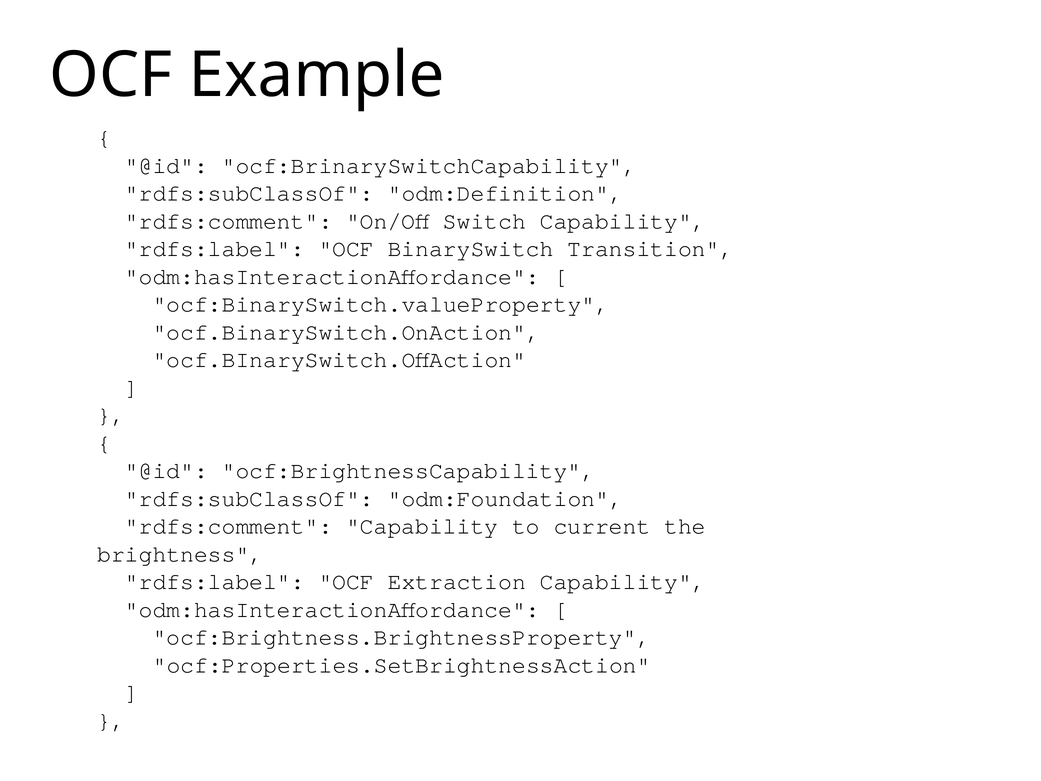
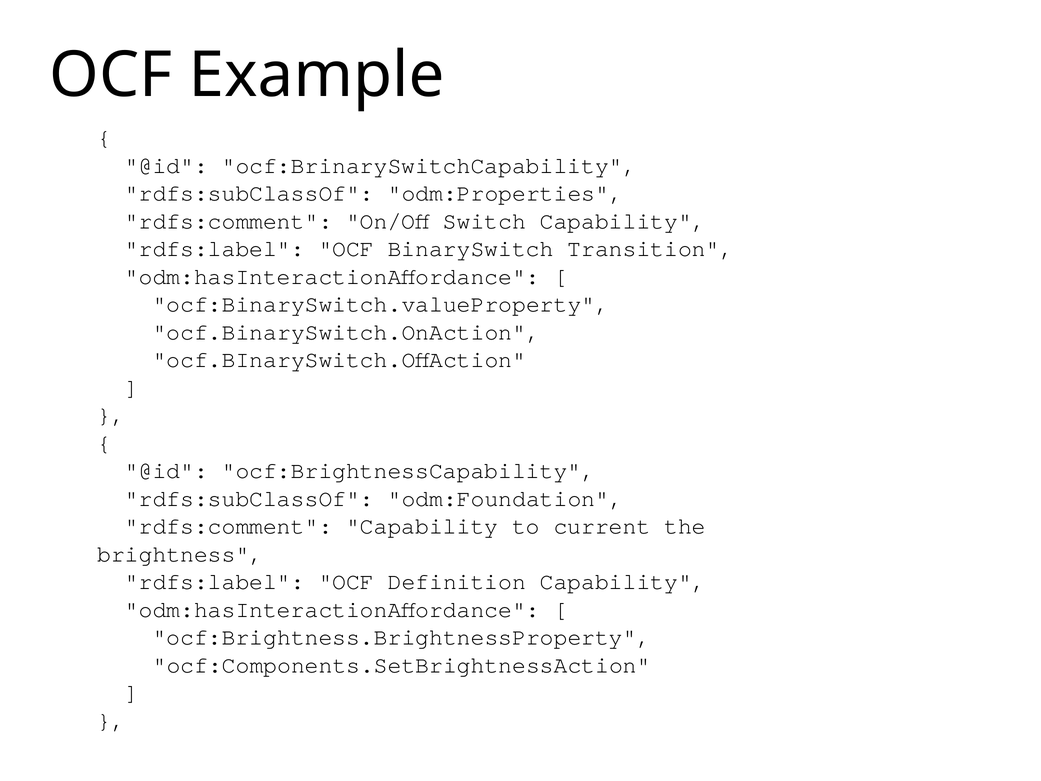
odm:Definition: odm:Definition -> odm:Properties (505, 193)
Extraction: Extraction -> Definition (457, 582)
ocf:Properties.SetBrightnessAction: ocf:Properties.SetBrightnessAction -> ocf:Components.SetBrightnessAction (402, 665)
